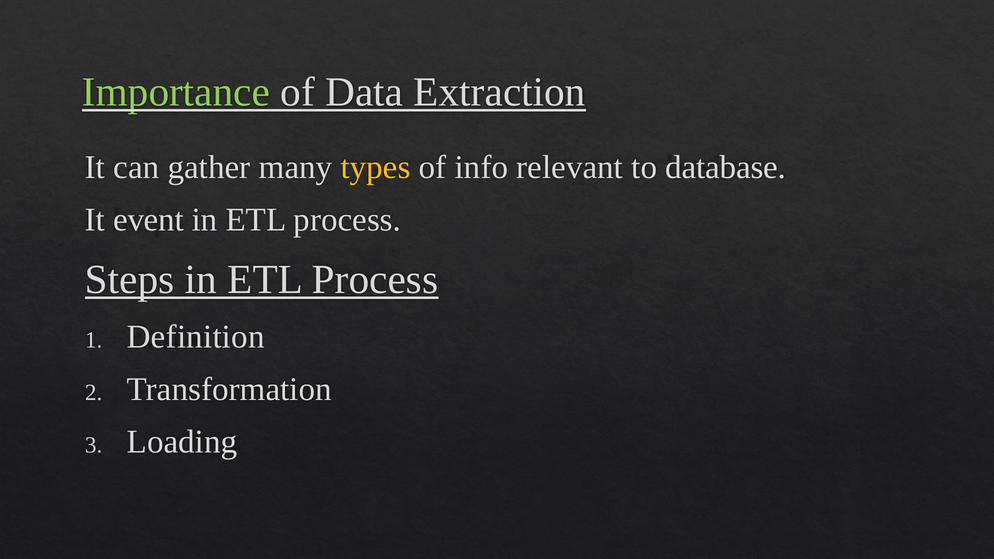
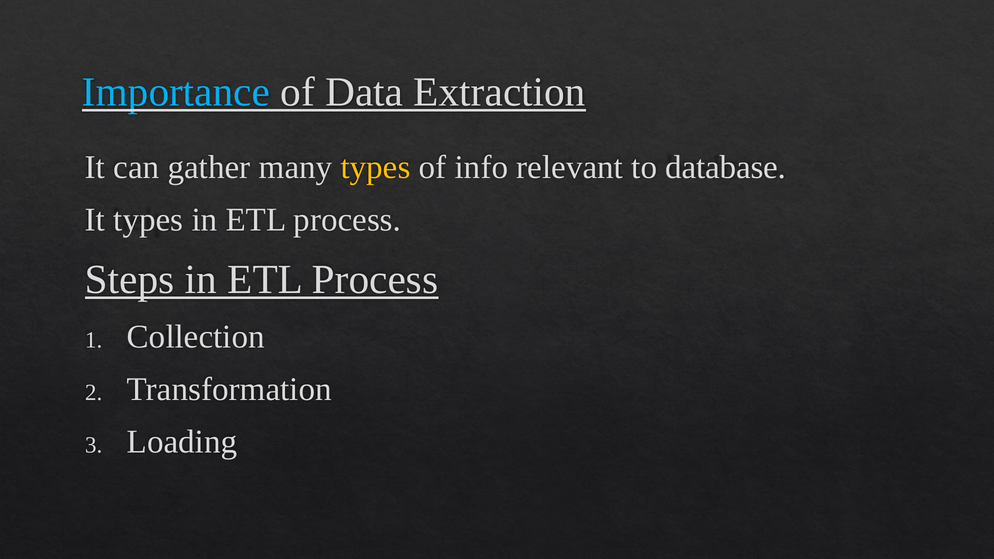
Importance colour: light green -> light blue (176, 92)
It event: event -> types (148, 220)
Definition: Definition -> Collection (196, 337)
